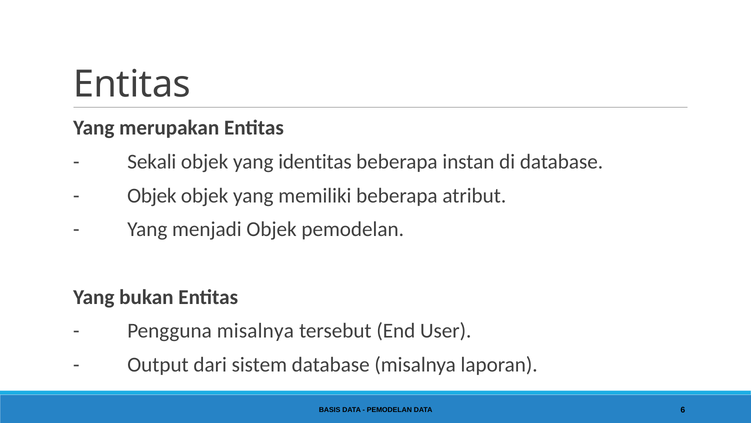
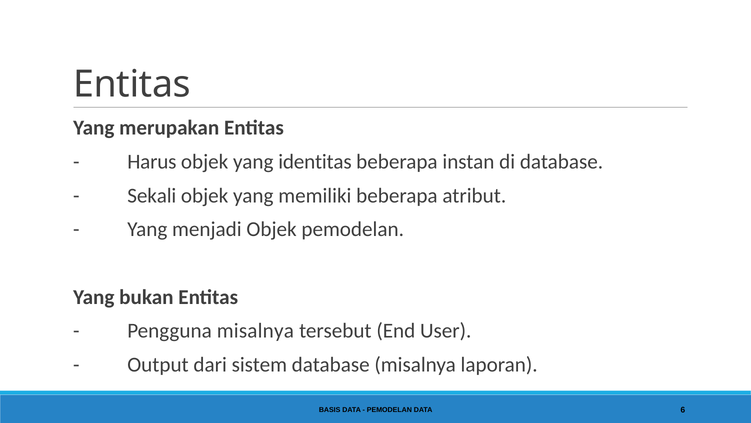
Sekali: Sekali -> Harus (152, 162)
Objek: Objek -> Sekali (152, 195)
